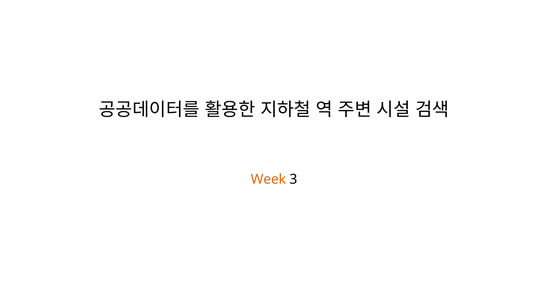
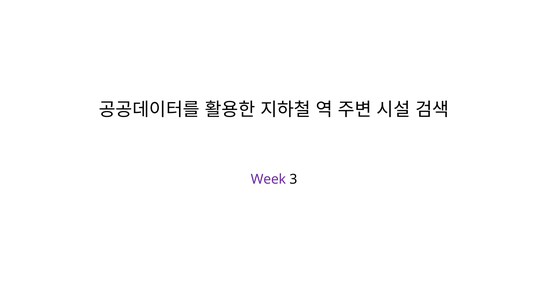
Week colour: orange -> purple (268, 180)
